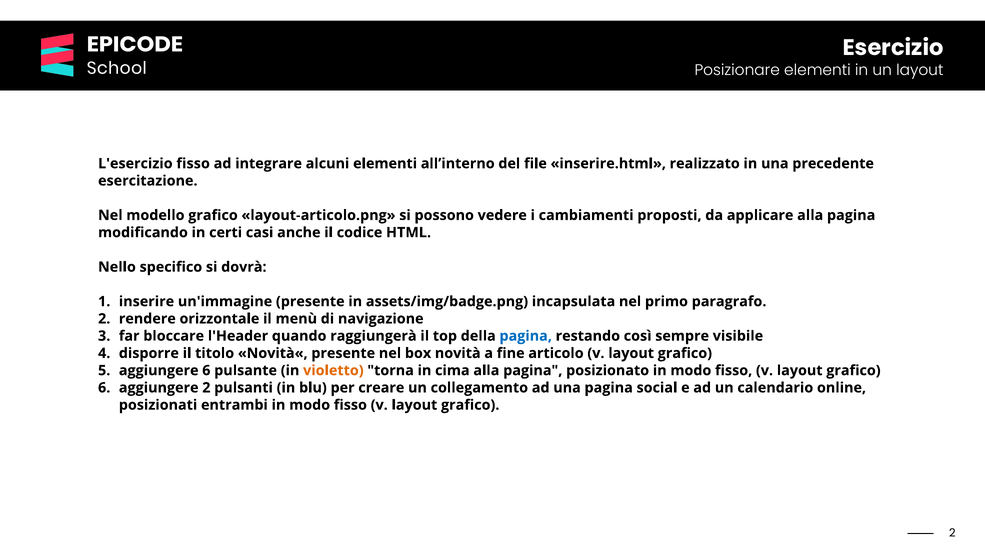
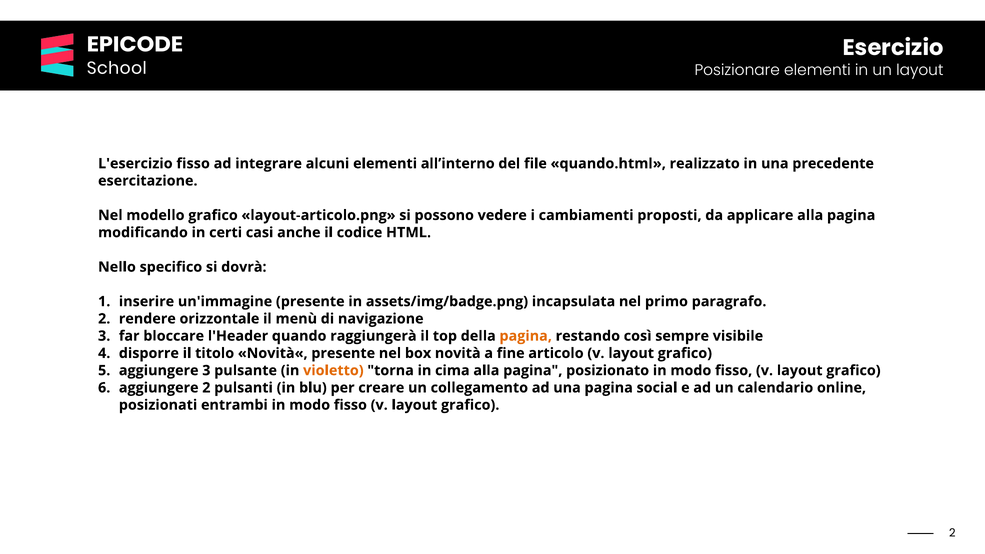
inserire.html: inserire.html -> quando.html (608, 164)
pagina colour: blue -> orange (526, 336)
aggiungere 6: 6 -> 3 (206, 371)
